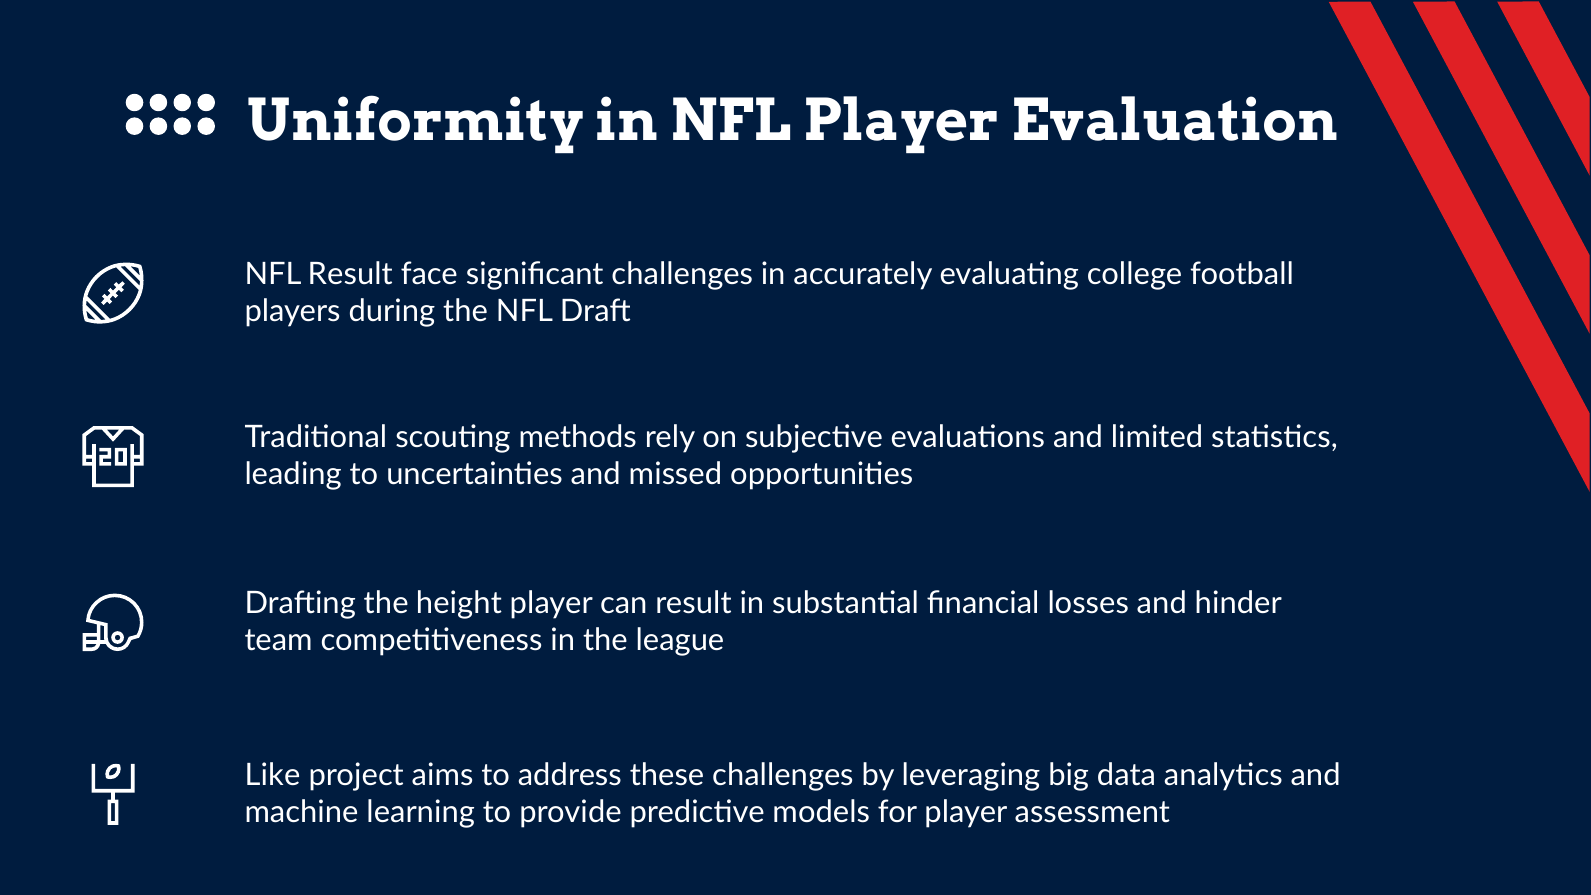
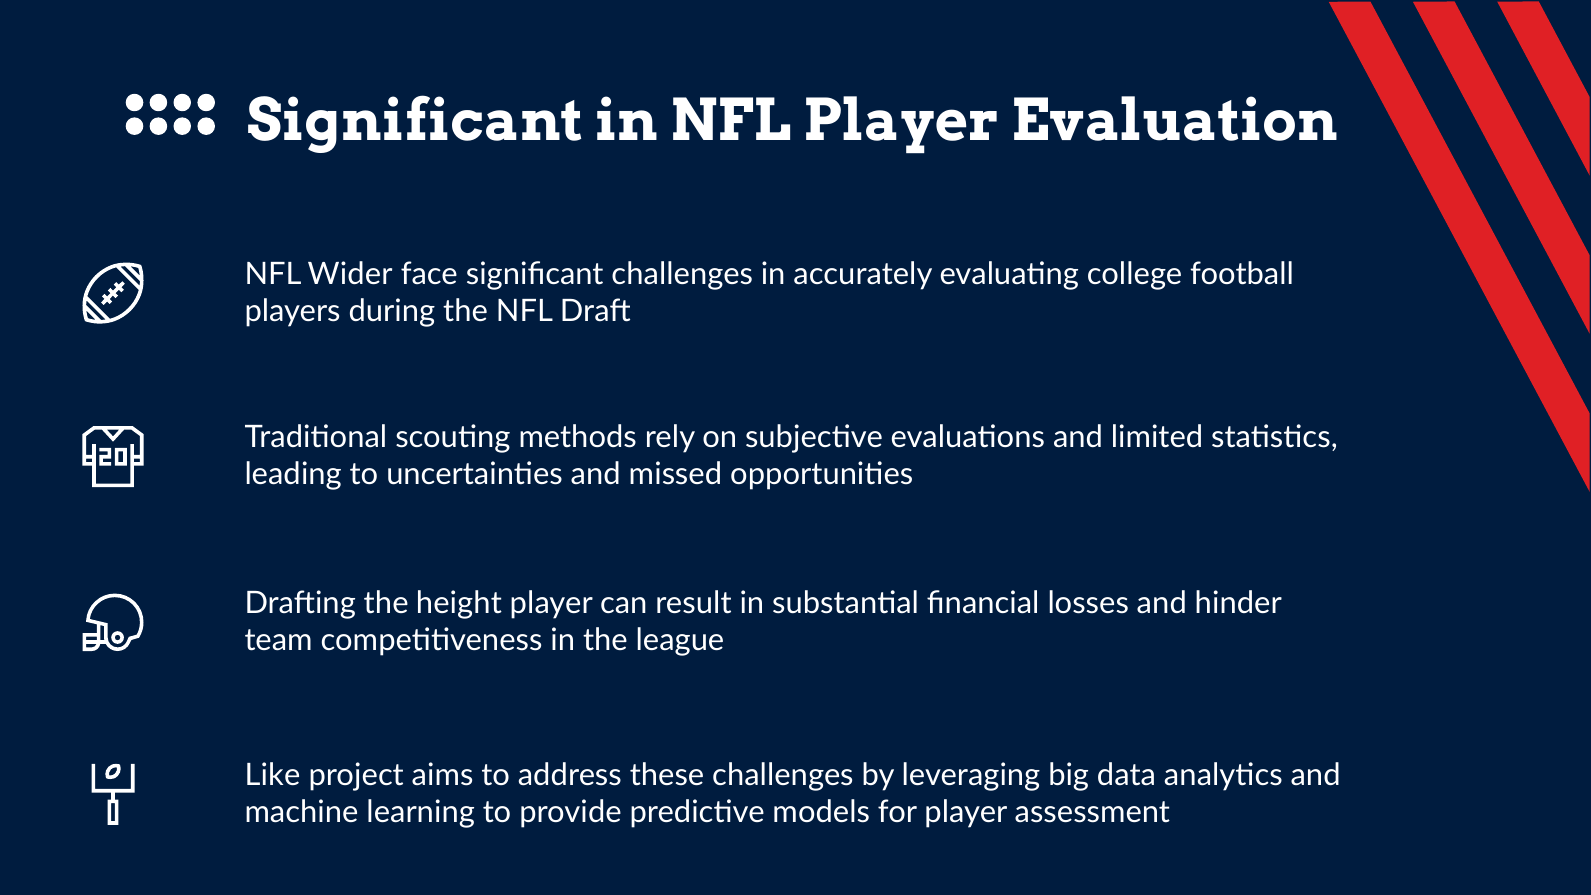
Uniformity: Uniformity -> Significant (416, 121)
NFL Result: Result -> Wider (350, 274)
